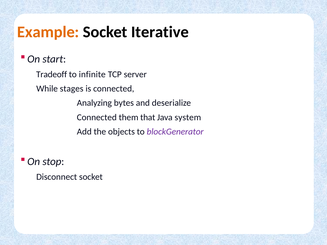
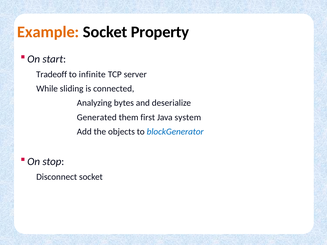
Iterative: Iterative -> Property (160, 32)
stages: stages -> sliding (72, 89)
Connected: Connected -> Generated (97, 117)
that: that -> first (148, 117)
blockGenerator colour: purple -> blue (175, 132)
